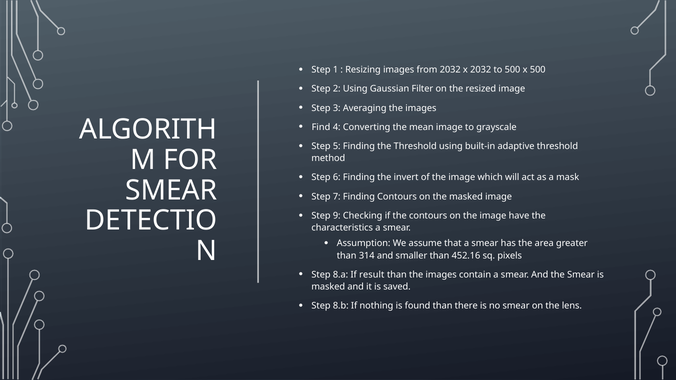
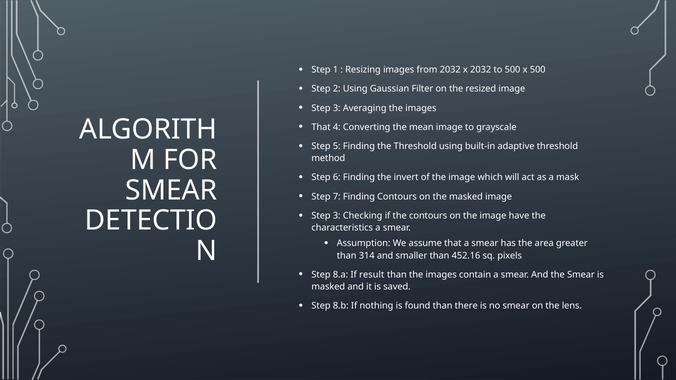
Find: Find -> That (321, 127)
9: 9 -> 3 (337, 216)
